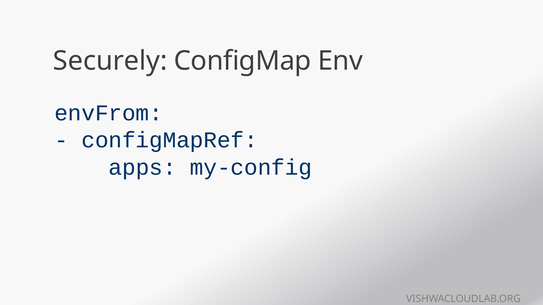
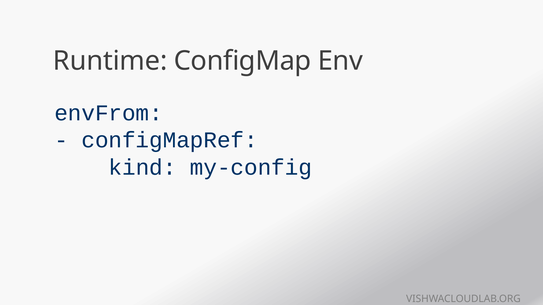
Securely: Securely -> Runtime (110, 61)
apps: apps -> kind (142, 168)
